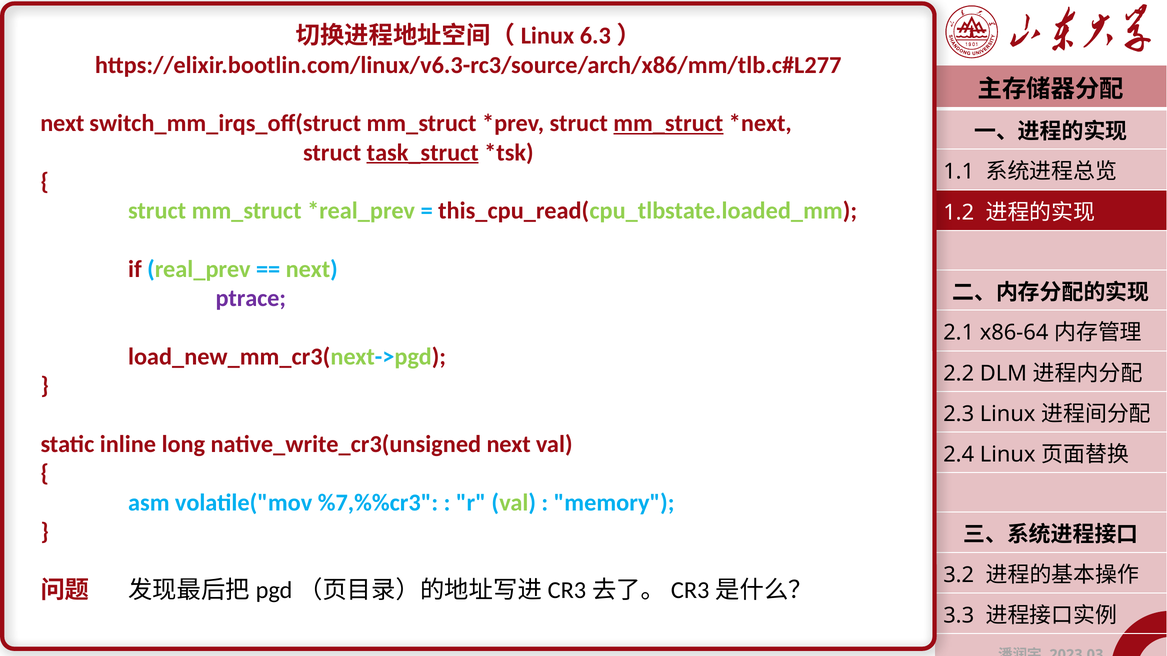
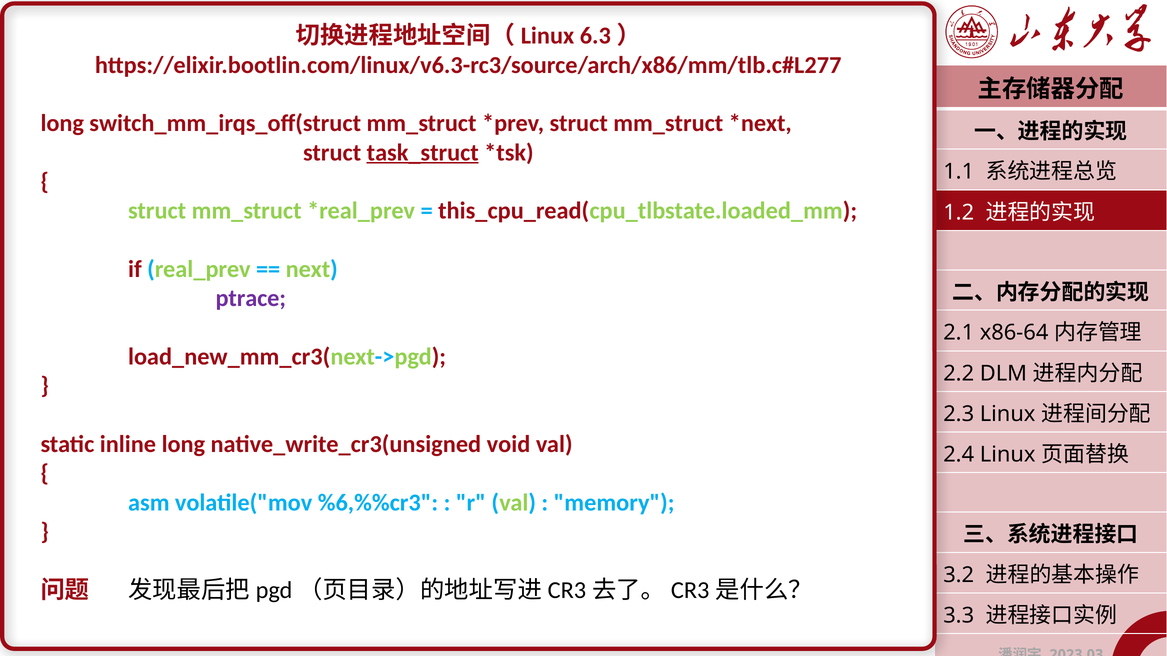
next: next -> long (62, 123)
mm_struct underline: present -> none (668, 123)
native_write_cr3(unsigned next: next -> void (509, 444)
%7,%%cr3: %7,%%cr3 -> %6,%%cr3 (378, 503)
